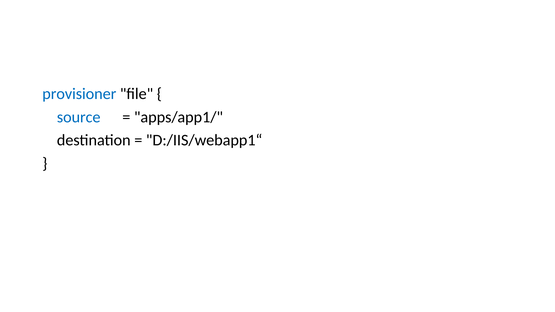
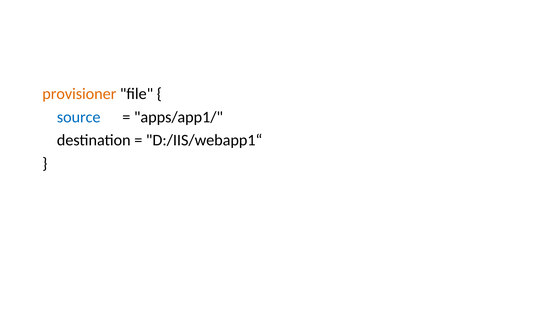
provisioner colour: blue -> orange (79, 94)
